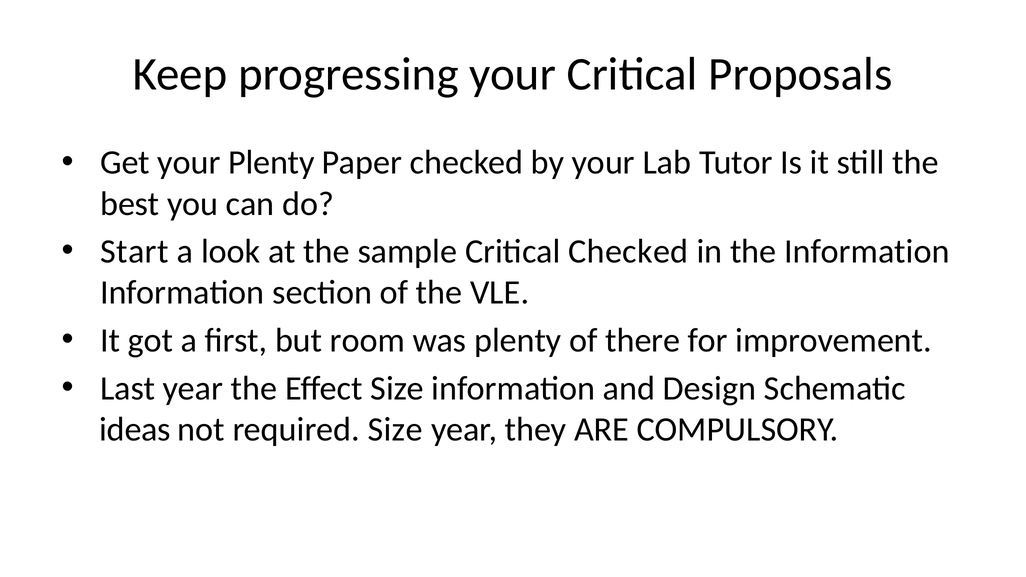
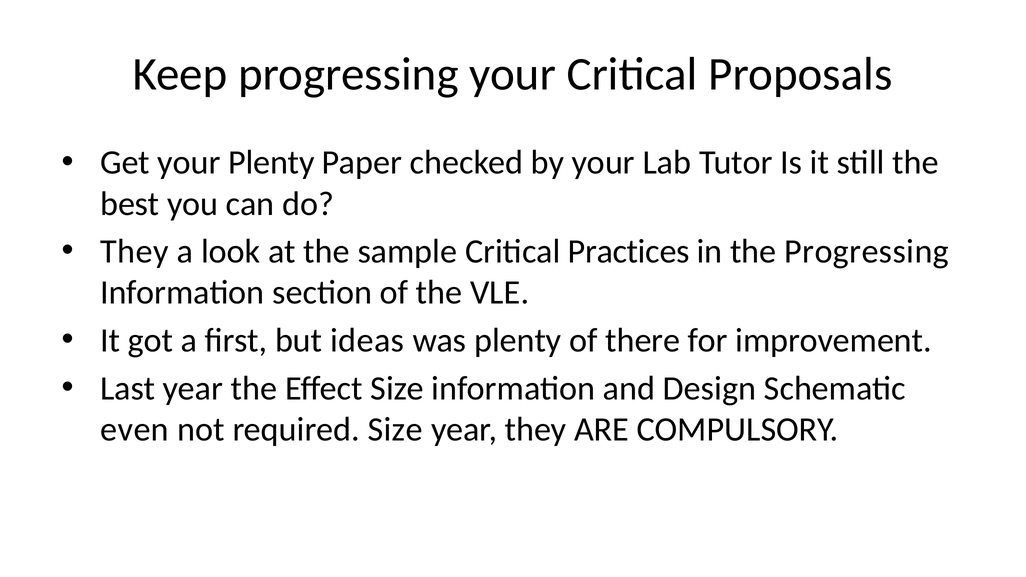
Start: Start -> They (134, 252)
Critical Checked: Checked -> Practices (629, 252)
the Information: Information -> Progressing (867, 252)
room: room -> ideas (367, 341)
ideas: ideas -> even (135, 429)
